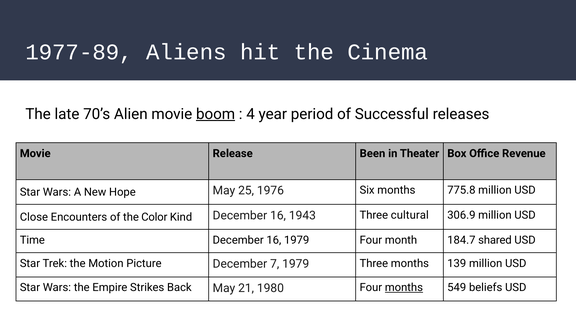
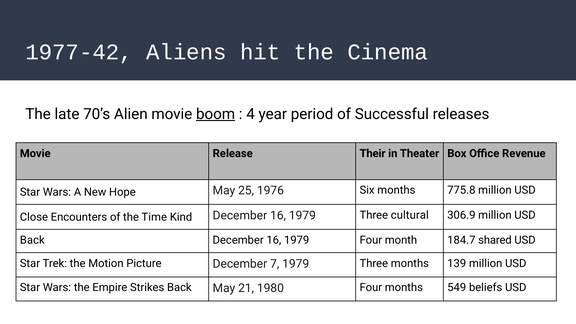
1977-89: 1977-89 -> 1977-42 (79, 52)
Been: Been -> Their (373, 153)
Color: Color -> Time (154, 217)
Kind December 16 1943: 1943 -> 1979 (302, 216)
Time: Time -> Back (32, 240)
months underline: present -> none (404, 288)
